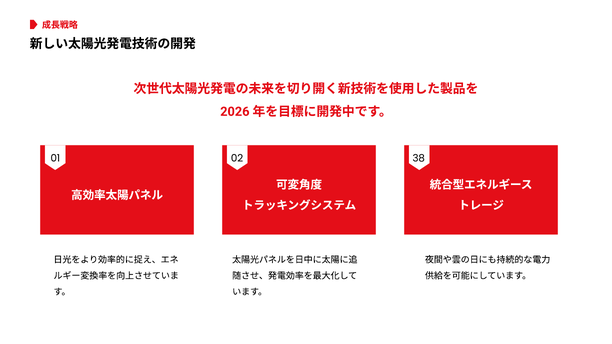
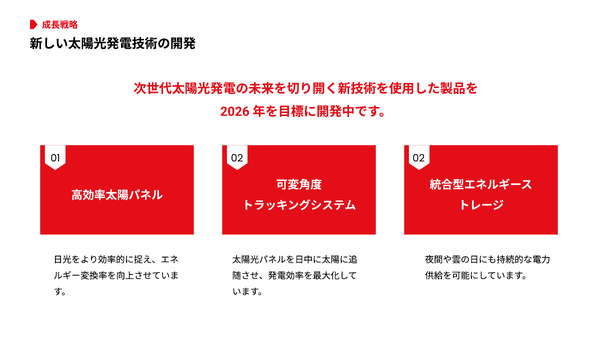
02 38: 38 -> 02 (419, 158)
